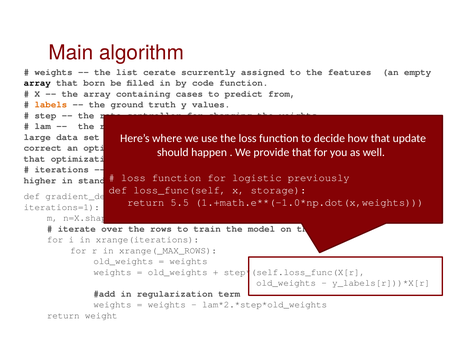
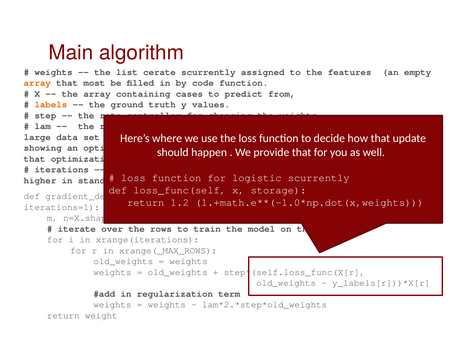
array colour: black -> orange (37, 83)
born: born -> most (94, 83)
correct: correct -> showing (43, 148)
logistic previously: previously -> scurrently (319, 178)
5.5: 5.5 -> 1.2 (180, 203)
